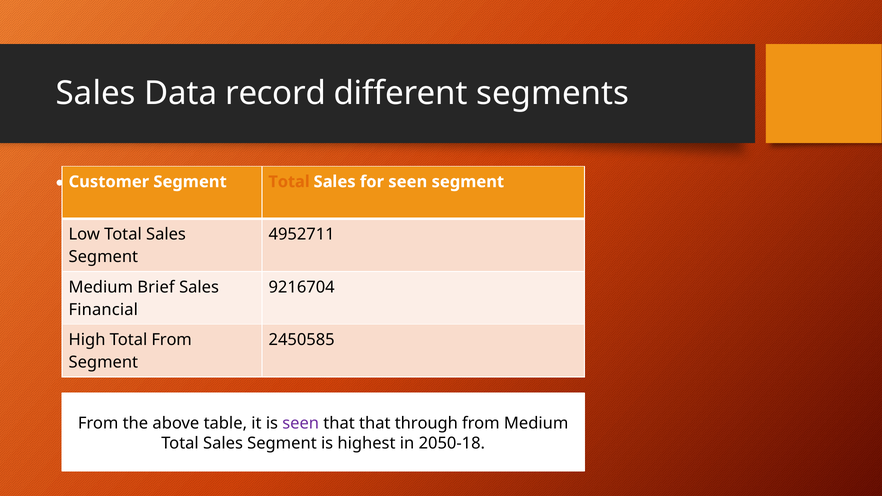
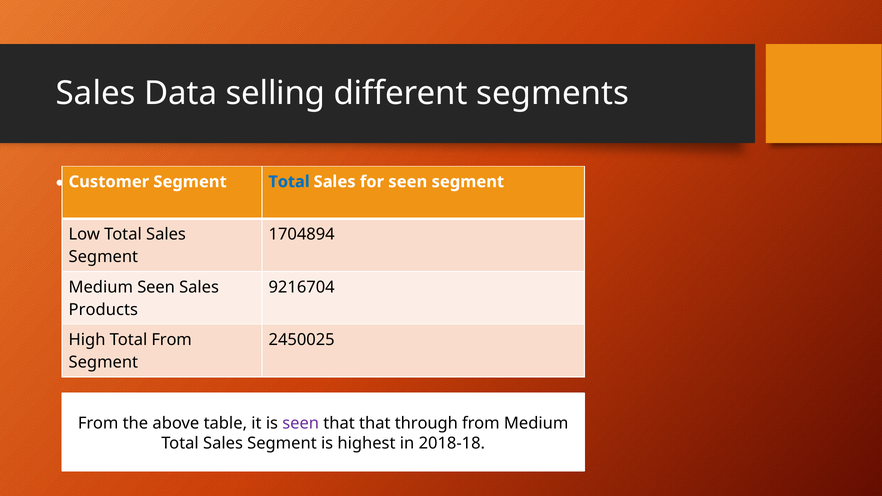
record: record -> selling (276, 93)
Total colour: orange -> blue (289, 182)
4952711: 4952711 -> 1704894 (302, 234)
Medium Brief: Brief -> Seen (156, 287)
Financial: Financial -> Products (103, 310)
2450585: 2450585 -> 2450025 (302, 340)
2050-18: 2050-18 -> 2018-18 (452, 443)
